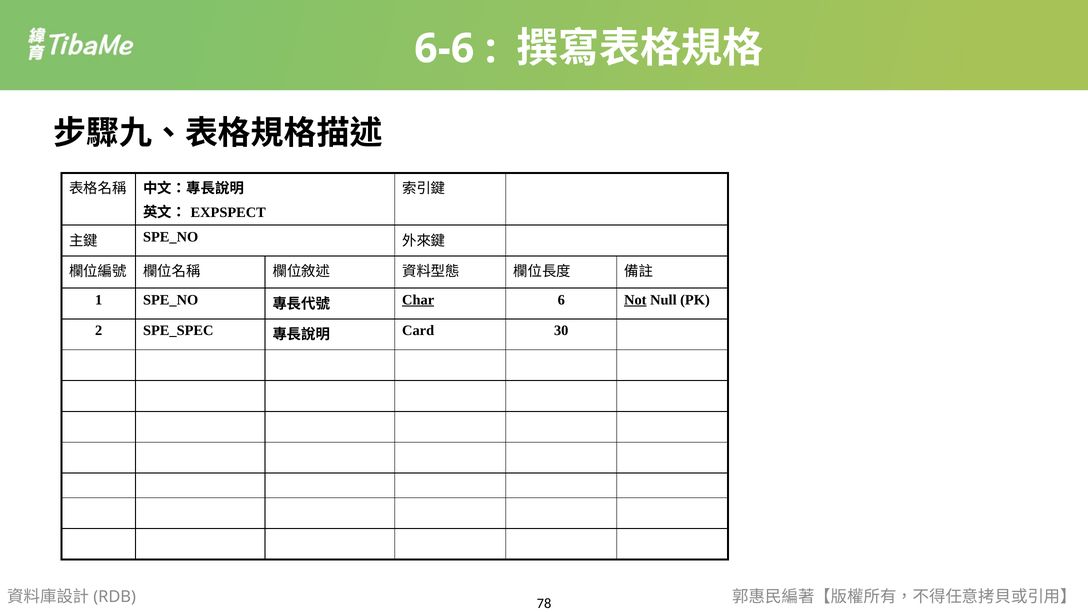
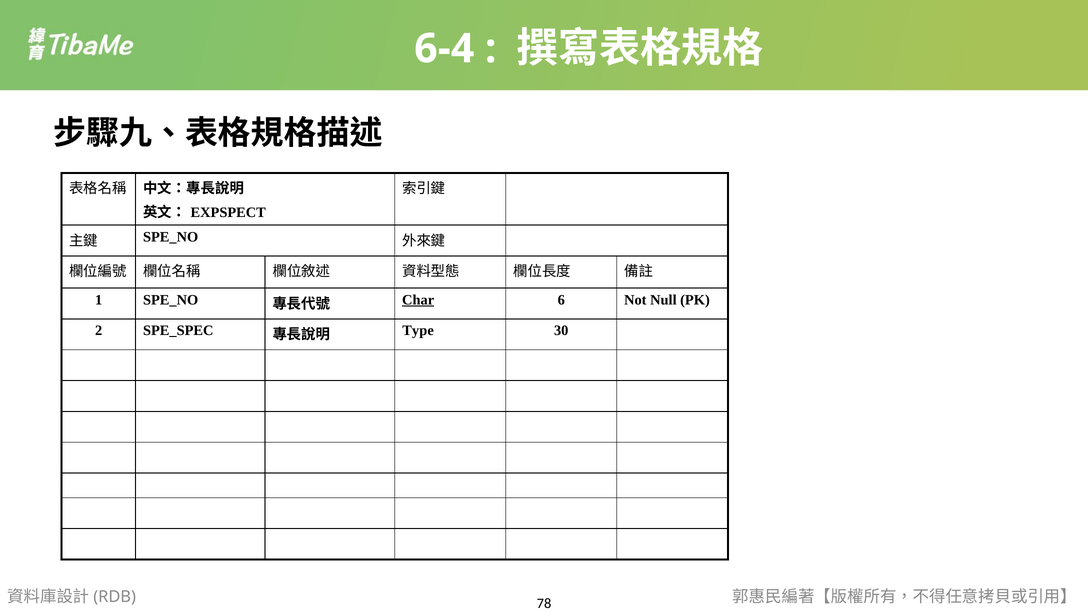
6-6: 6-6 -> 6-4 (444, 49)
Not underline: present -> none (635, 300)
Card: Card -> Type (418, 331)
